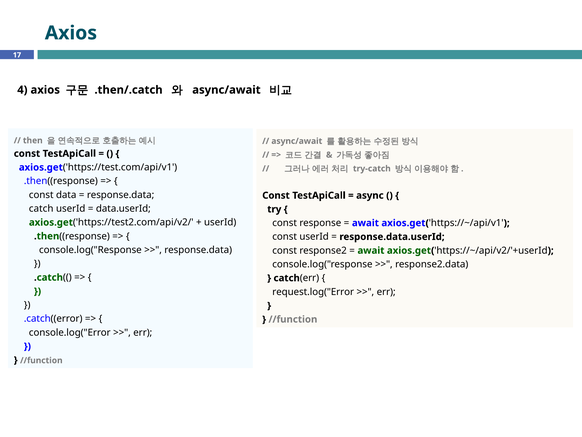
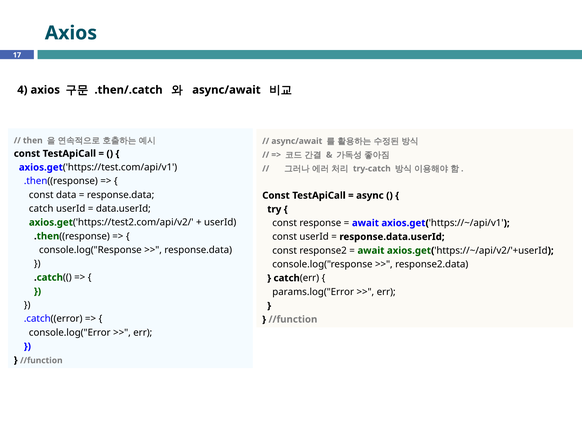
request.log("Error: request.log("Error -> params.log("Error (313, 291)
